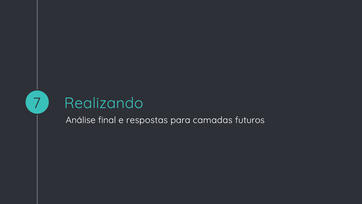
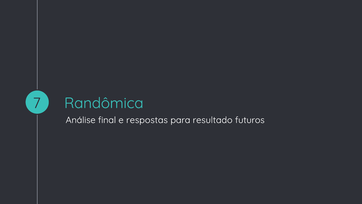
Realizando: Realizando -> Randômica (104, 103)
camadas: camadas -> resultado (213, 120)
